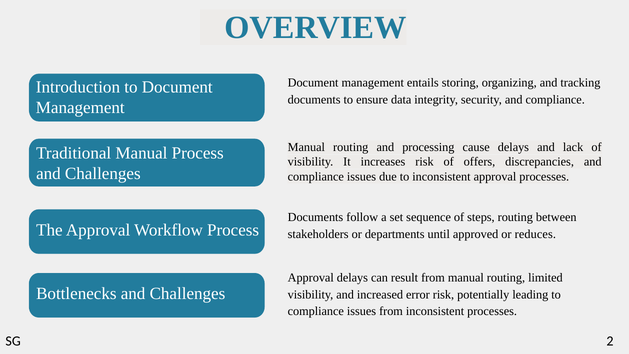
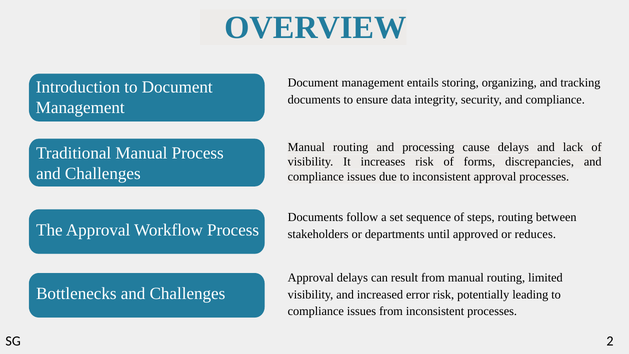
offers: offers -> forms (479, 162)
